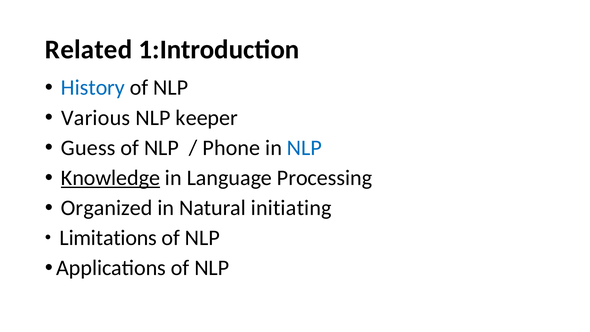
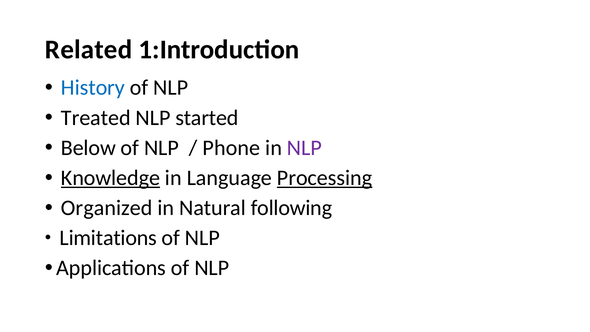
Various: Various -> Treated (96, 118)
keeper: keeper -> started (207, 118)
Guess: Guess -> Below (88, 148)
NLP colour: blue -> purple (304, 148)
Processing underline: none -> present (325, 178)
initiating: initiating -> following (291, 208)
